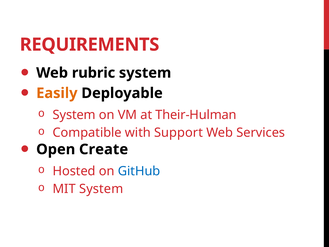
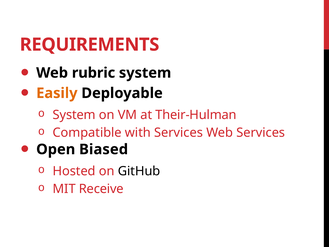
with Support: Support -> Services (179, 133)
Create: Create -> Biased (104, 149)
GitHub colour: blue -> black (139, 171)
MIT System: System -> Receive (101, 189)
